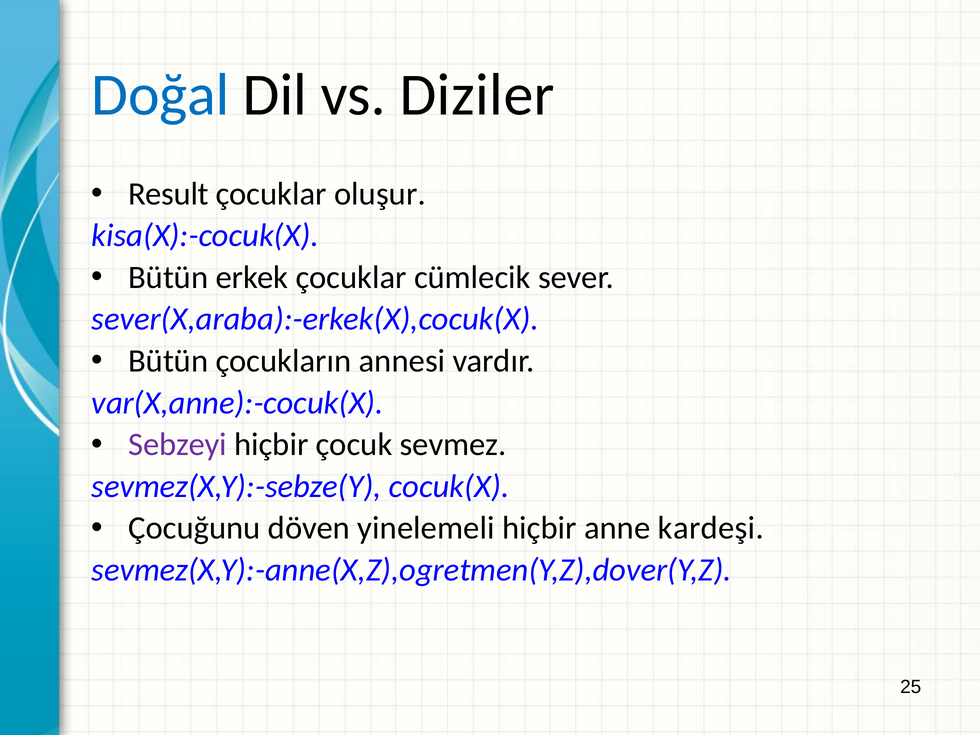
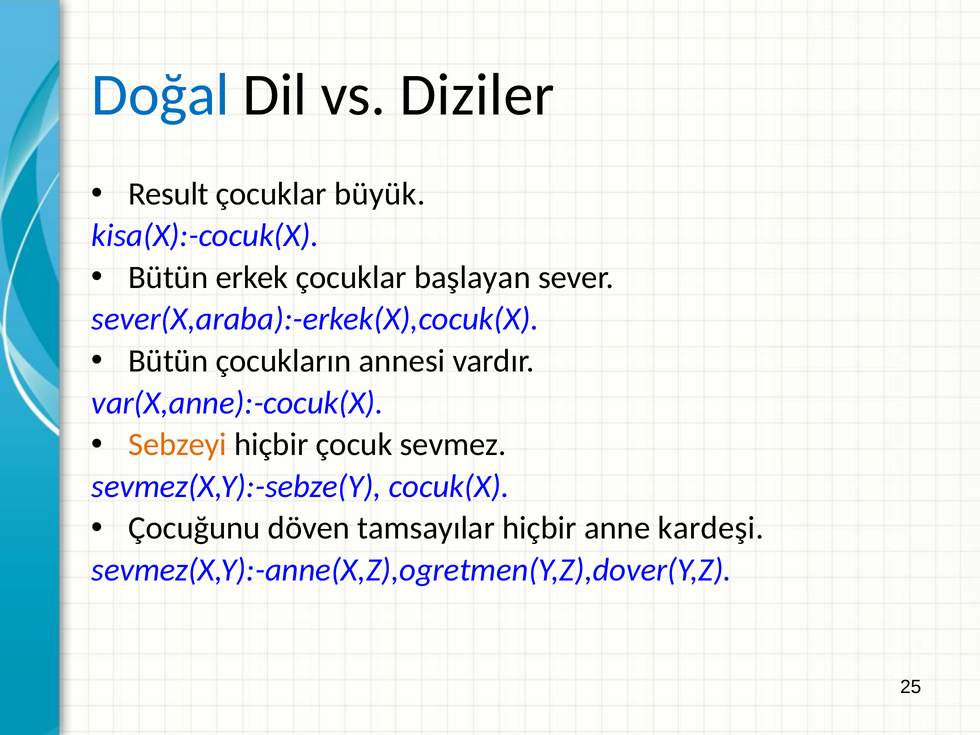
oluşur: oluşur -> büyük (380, 194)
cümlecik: cümlecik -> başlayan (472, 277)
Sebzeyi colour: purple -> orange (178, 445)
yinelemeli: yinelemeli -> tamsayılar (426, 528)
